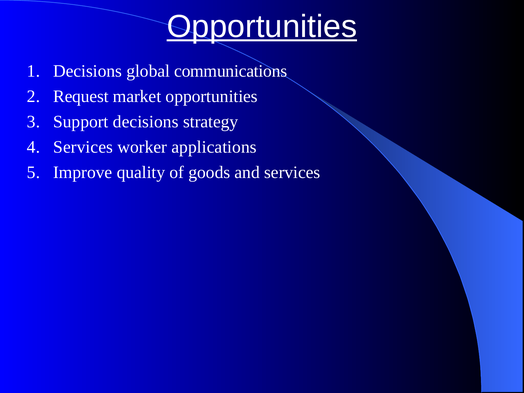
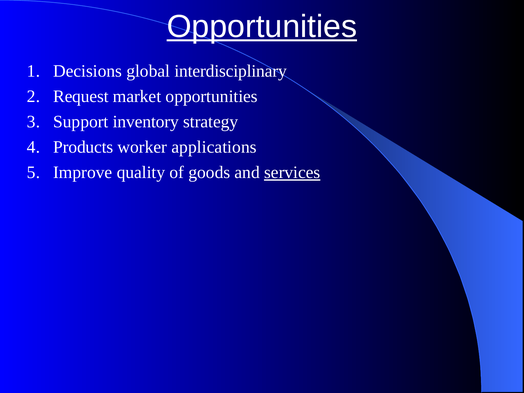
communications: communications -> interdisciplinary (231, 71)
Support decisions: decisions -> inventory (146, 122)
Services: Services -> Products (83, 147)
services underline: none -> present (292, 172)
